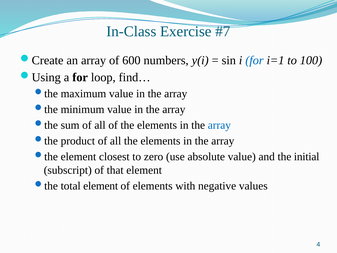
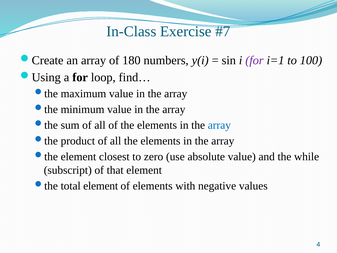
600: 600 -> 180 (131, 60)
for colour: blue -> purple (254, 60)
initial: initial -> while (307, 156)
